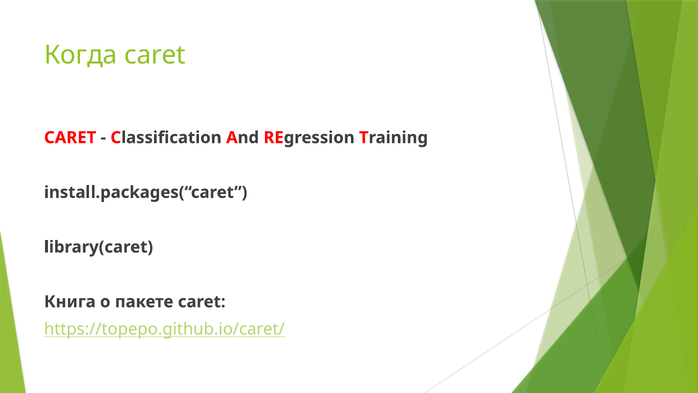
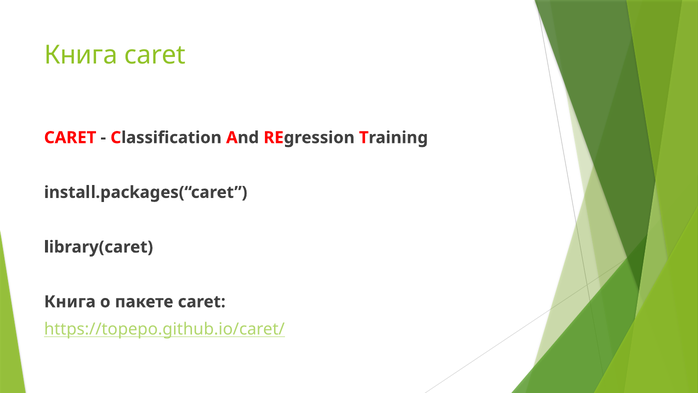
Когда: Когда -> Книга (81, 55)
